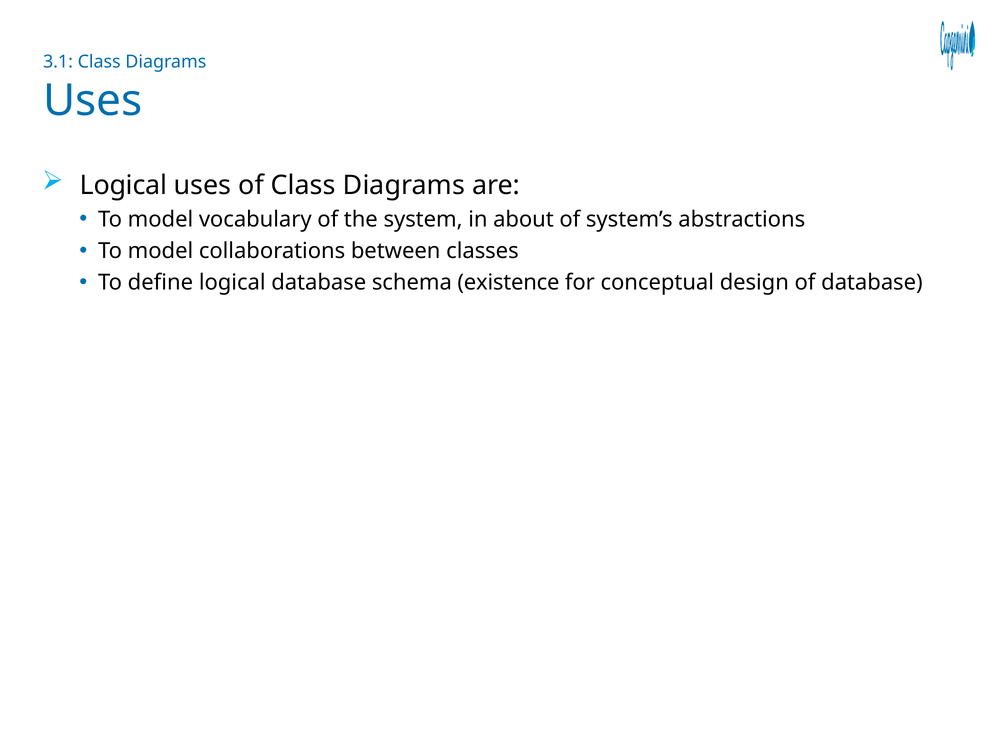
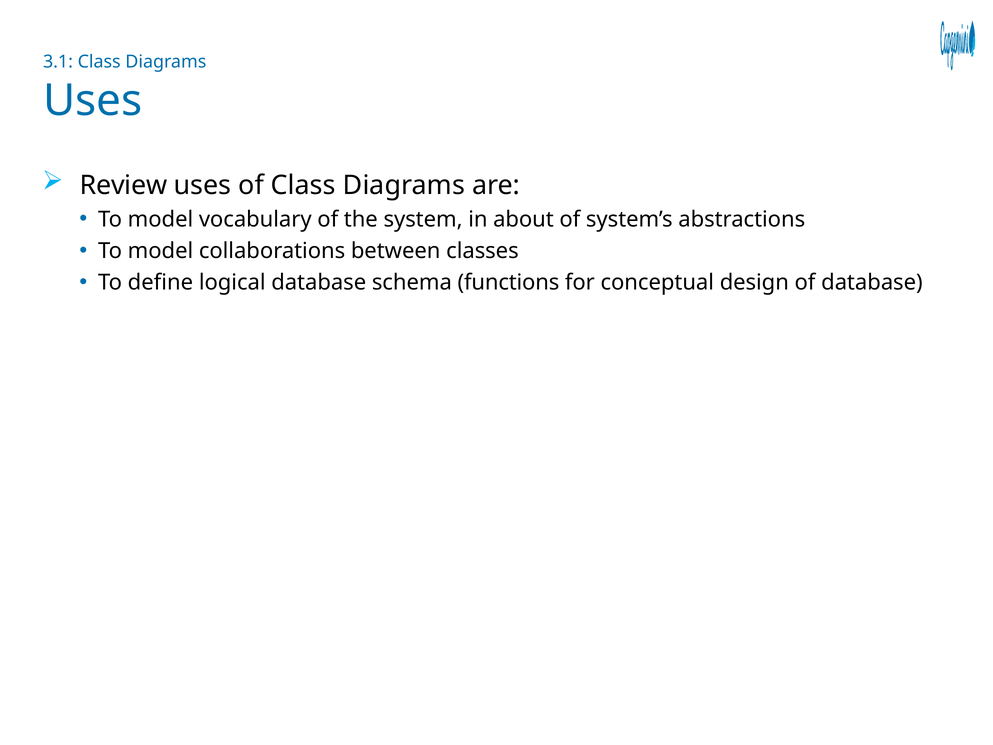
Logical: Logical -> Review (123, 185)
existence: existence -> functions (508, 283)
